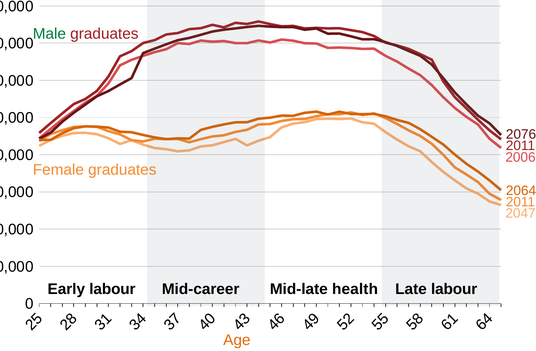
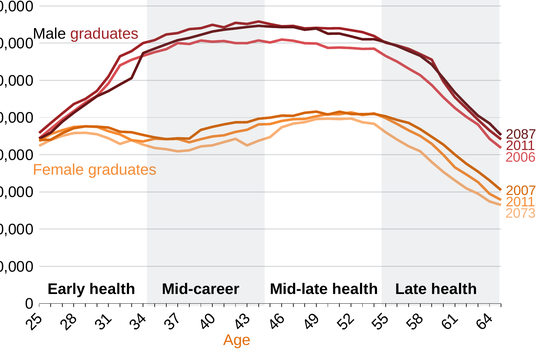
Male colour: green -> black (49, 34)
2076: 2076 -> 2087 (521, 134)
2064: 2064 -> 2007 (521, 190)
2047: 2047 -> 2073 (521, 213)
Early labour: labour -> health (112, 289)
Late labour: labour -> health (454, 289)
